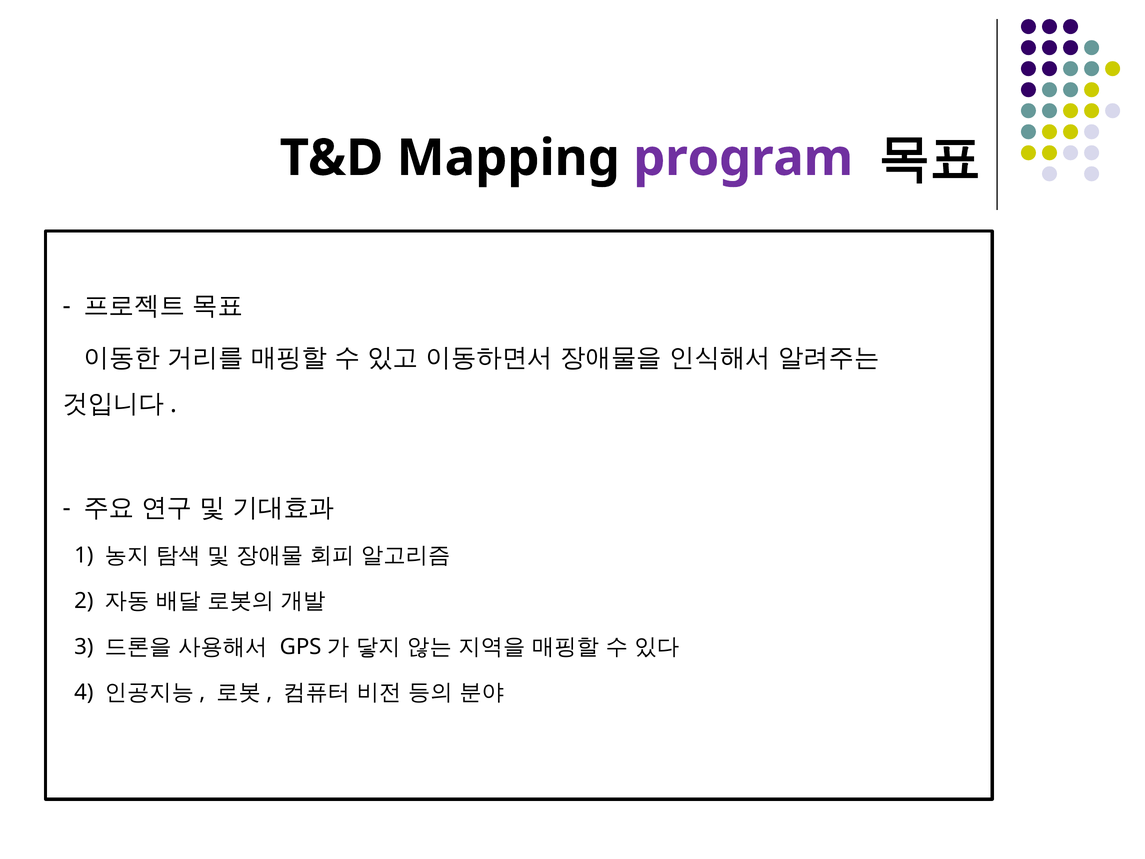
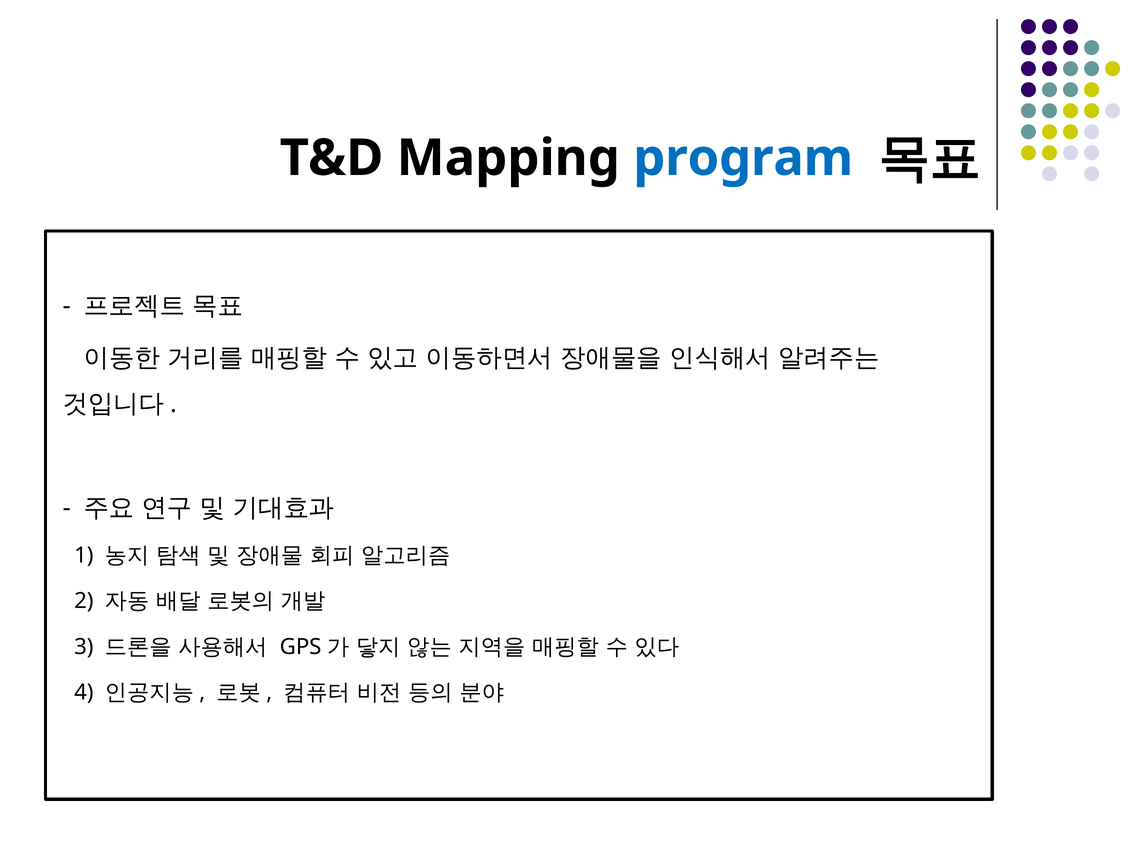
program colour: purple -> blue (743, 158)
